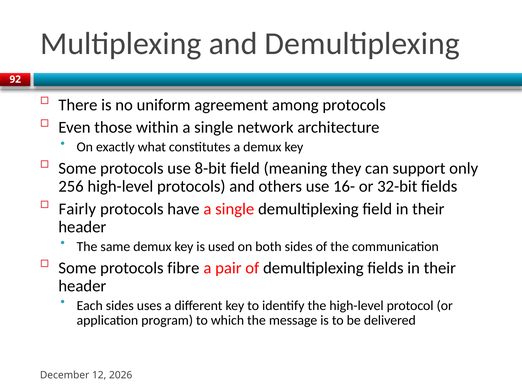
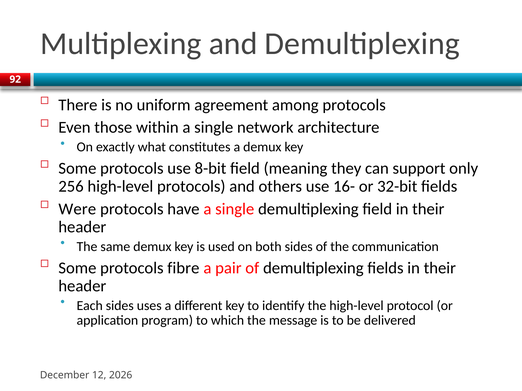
Fairly: Fairly -> Were (77, 209)
